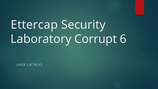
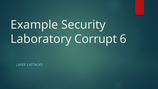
Ettercap: Ettercap -> Example (34, 25)
